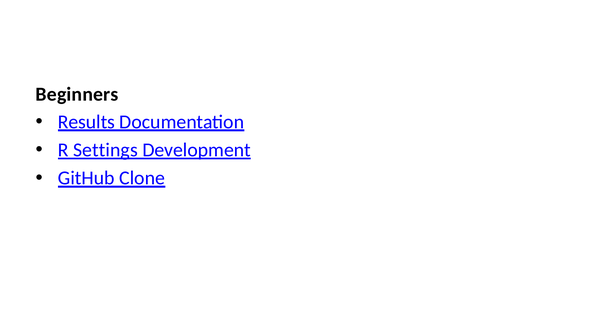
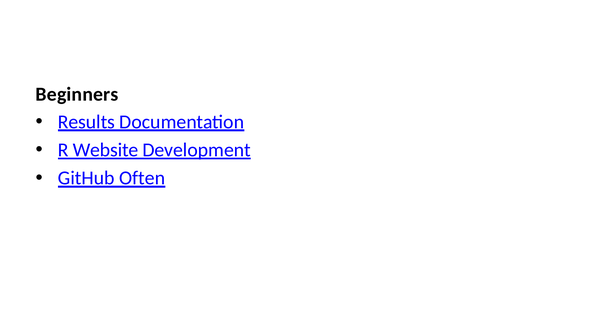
Settings: Settings -> Website (106, 150)
Clone: Clone -> Often (142, 178)
